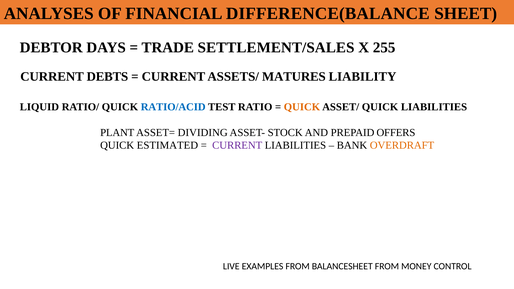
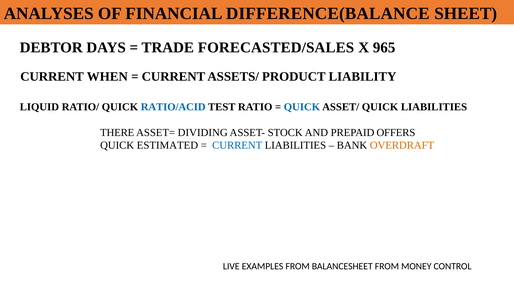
SETTLEMENT/SALES: SETTLEMENT/SALES -> FORECASTED/SALES (276, 48)
255: 255 -> 965 (384, 48)
DEBTS: DEBTS -> WHEN (107, 77)
MATURES: MATURES -> PRODUCT (294, 77)
QUICK colour: orange -> blue (302, 107)
PLANT: PLANT -> THERE (117, 133)
CURRENT colour: purple -> blue (237, 145)
